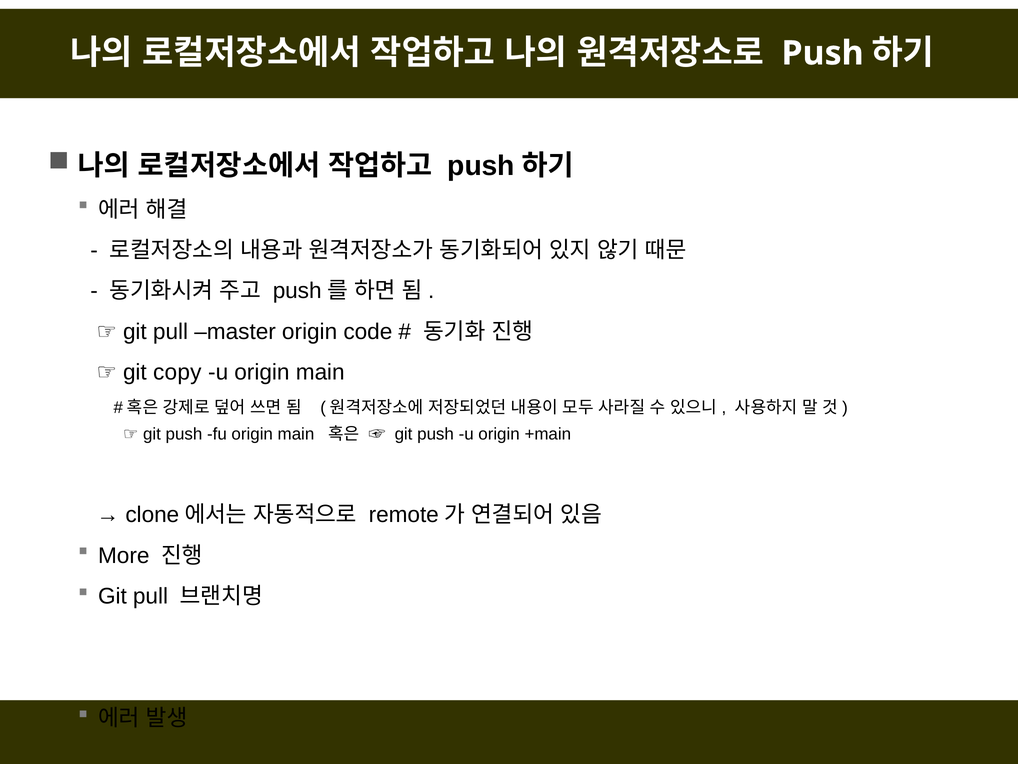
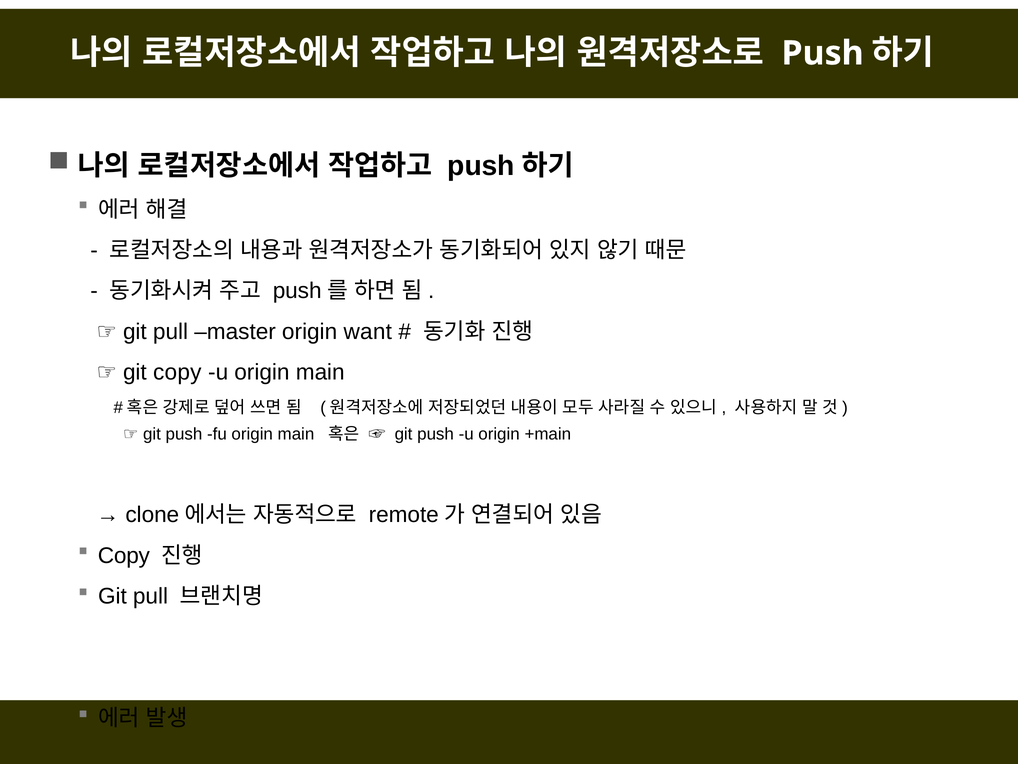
code: code -> want (368, 331)
More: More -> Copy (124, 555)
